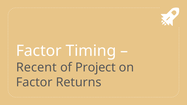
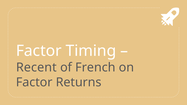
Project: Project -> French (95, 67)
